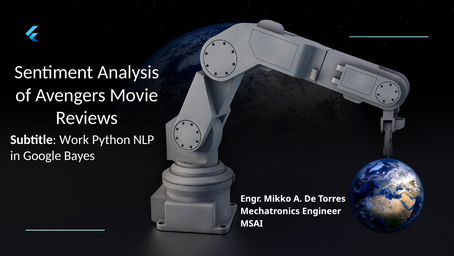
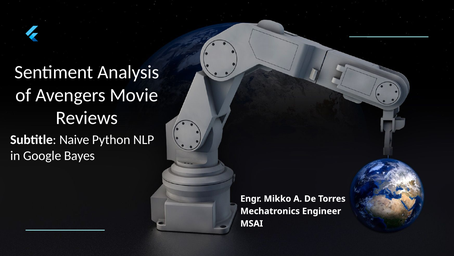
Work: Work -> Naive (74, 140)
